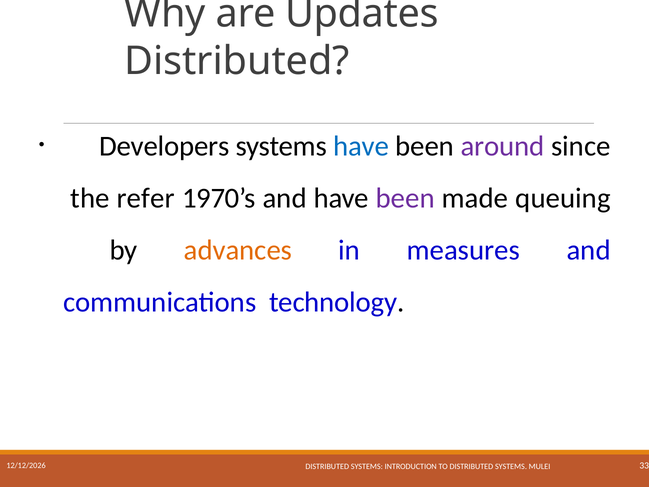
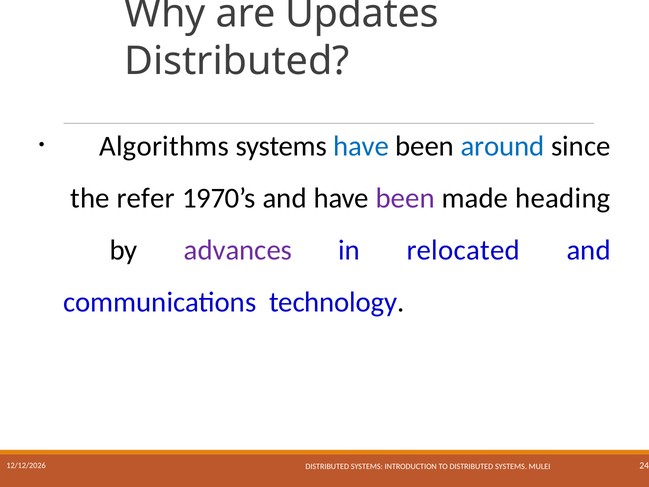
Developers: Developers -> Algorithms (164, 146)
around colour: purple -> blue (503, 146)
queuing: queuing -> heading (563, 198)
advances colour: orange -> purple (238, 250)
measures: measures -> relocated (463, 250)
33: 33 -> 24 (644, 465)
